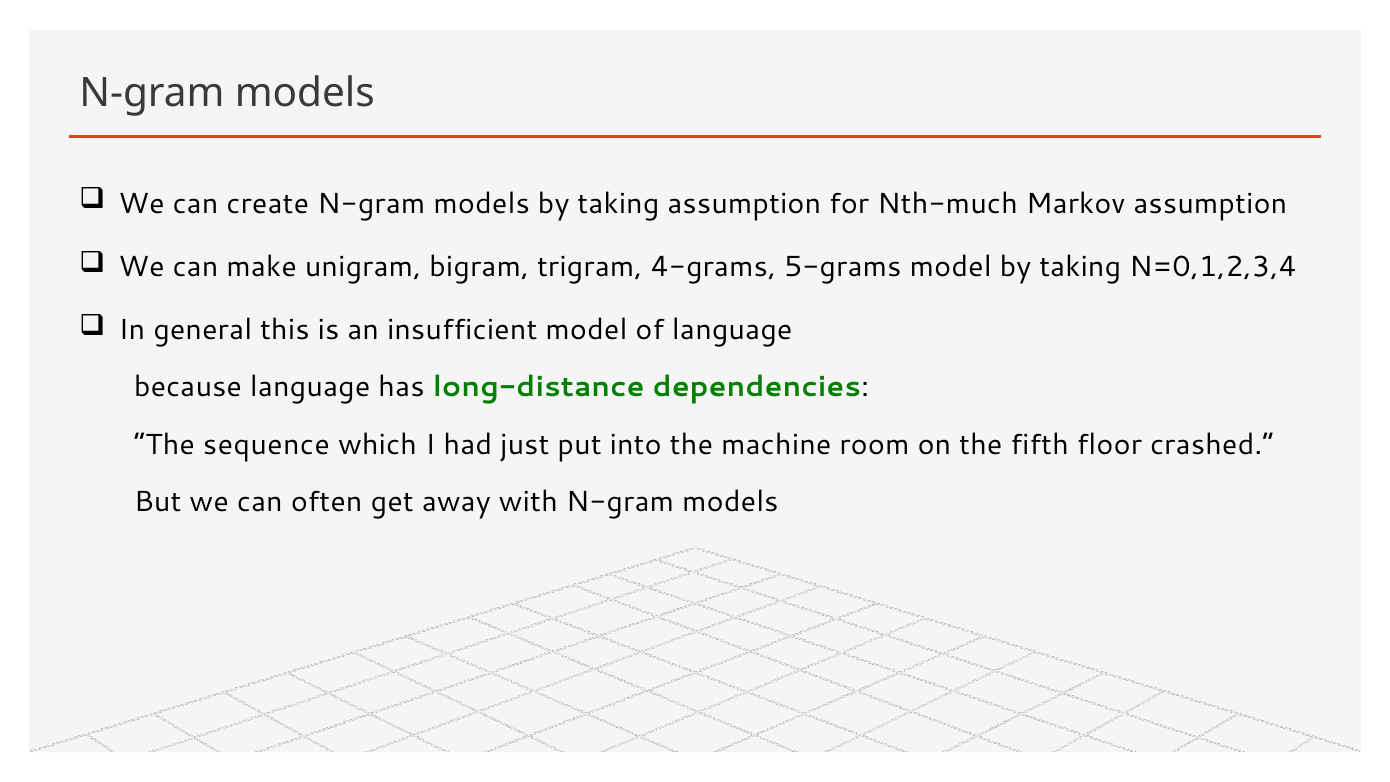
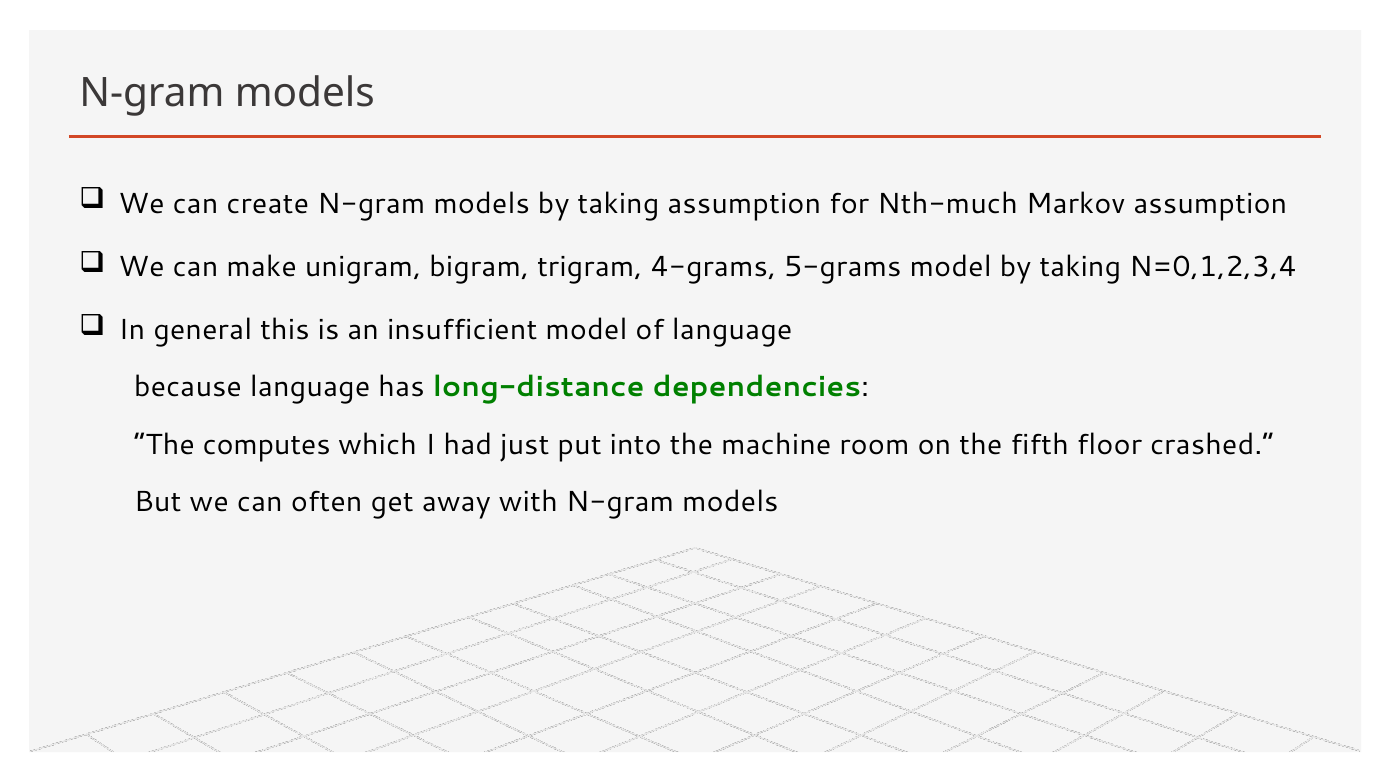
sequence: sequence -> computes (267, 445)
